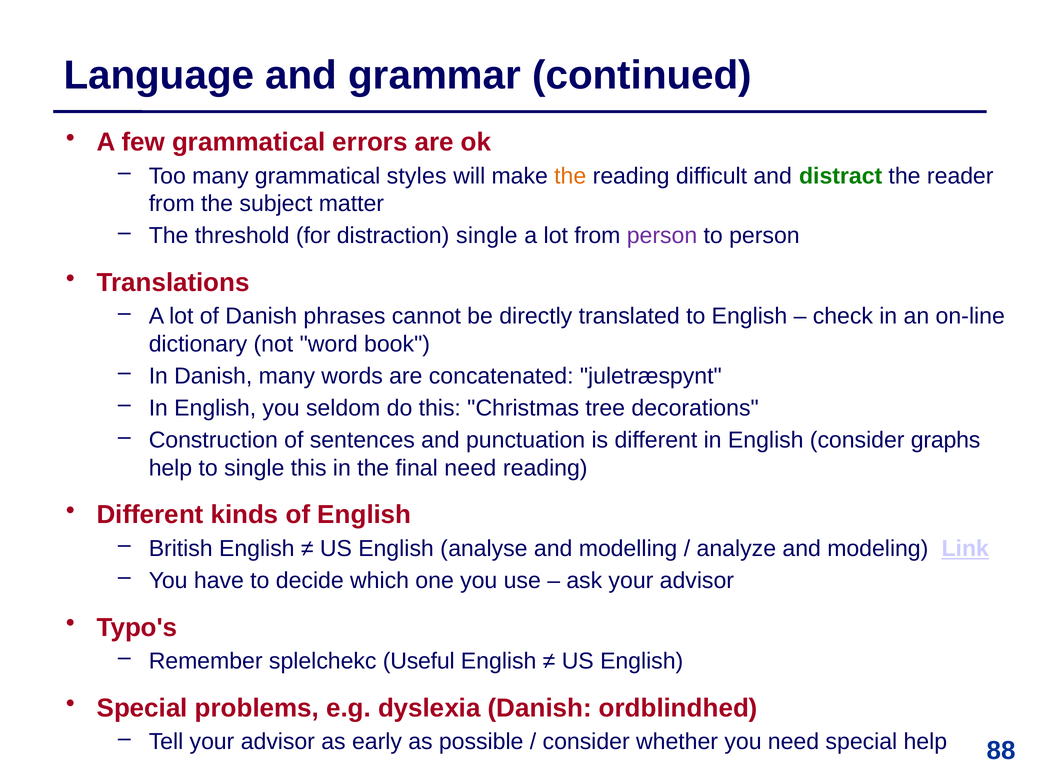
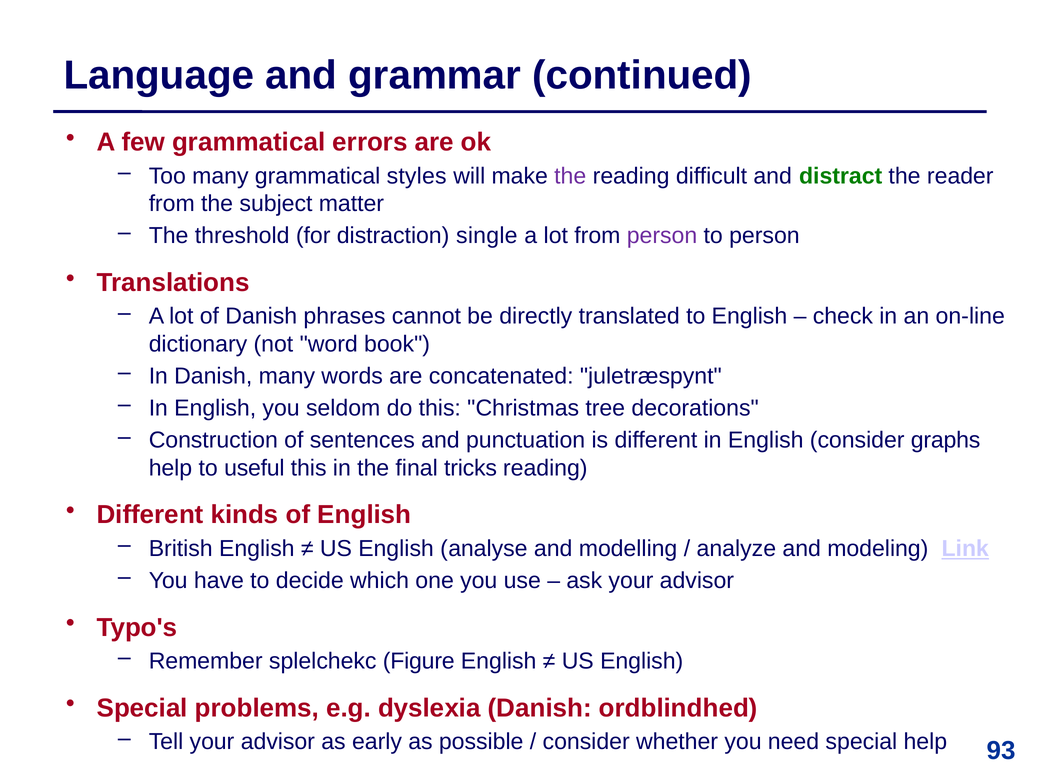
the colour: orange -> purple (570, 176)
to single: single -> useful (254, 468)
final need: need -> tricks (471, 468)
Useful: Useful -> Figure (419, 661)
88: 88 -> 93 (1001, 751)
